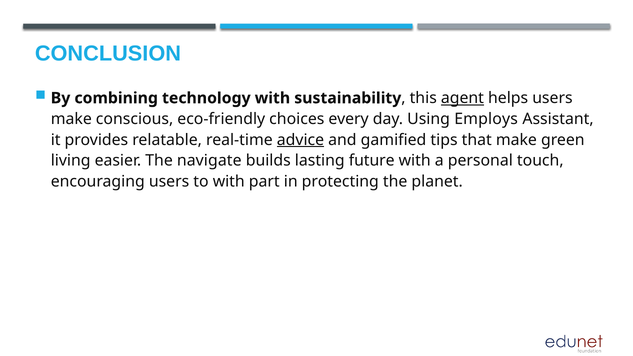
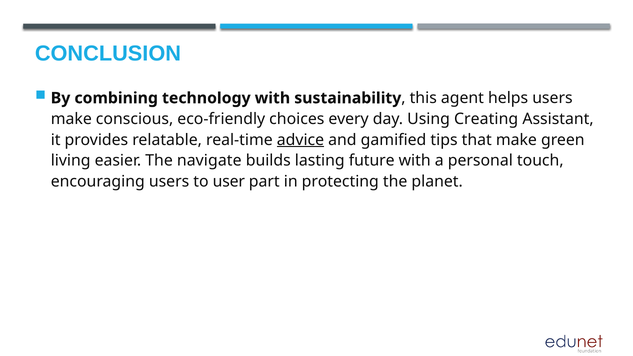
agent underline: present -> none (462, 98)
Employs: Employs -> Creating (486, 119)
to with: with -> user (229, 182)
